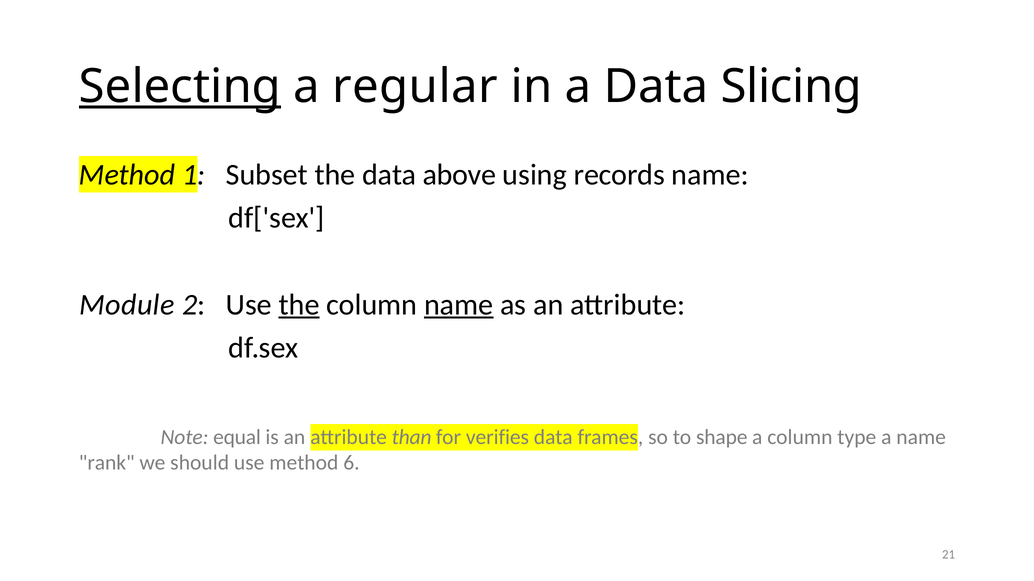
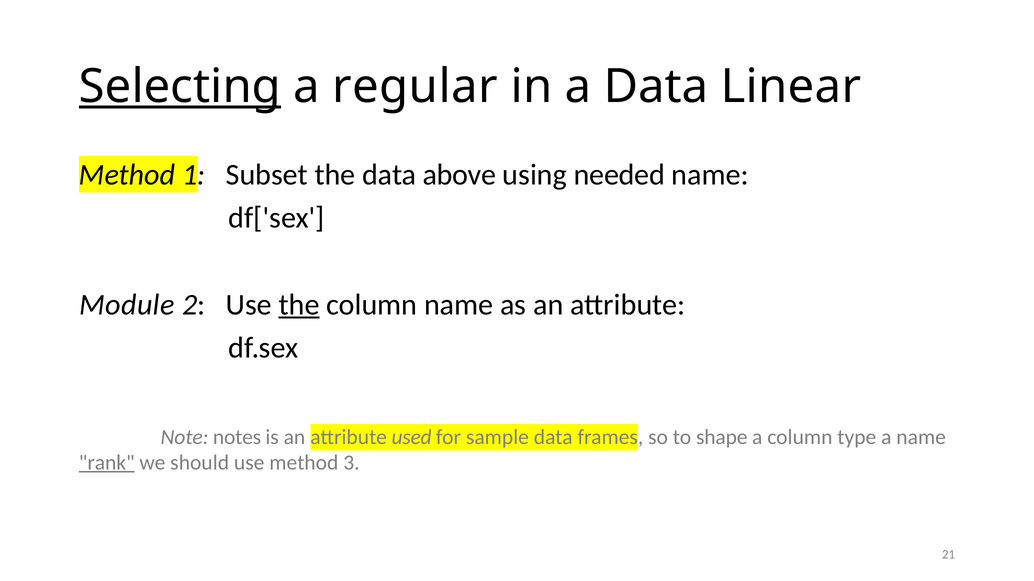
Slicing: Slicing -> Linear (791, 87)
records: records -> needed (619, 175)
name underline: present -> none (459, 305)
equal: equal -> notes (237, 438)
than: than -> used (412, 438)
verifies: verifies -> sample (497, 438)
rank underline: none -> present (107, 463)
6: 6 -> 3 (352, 463)
